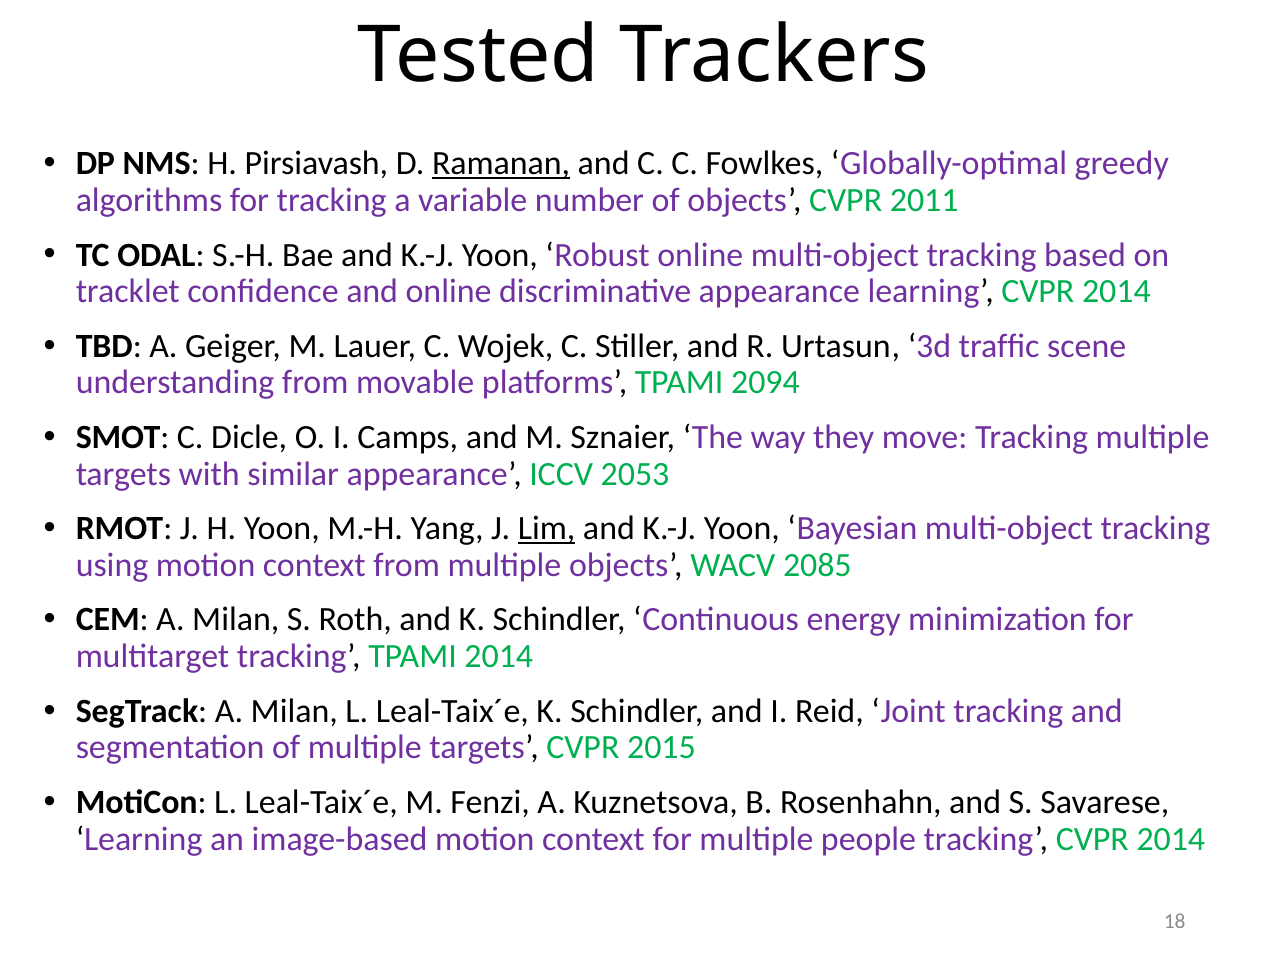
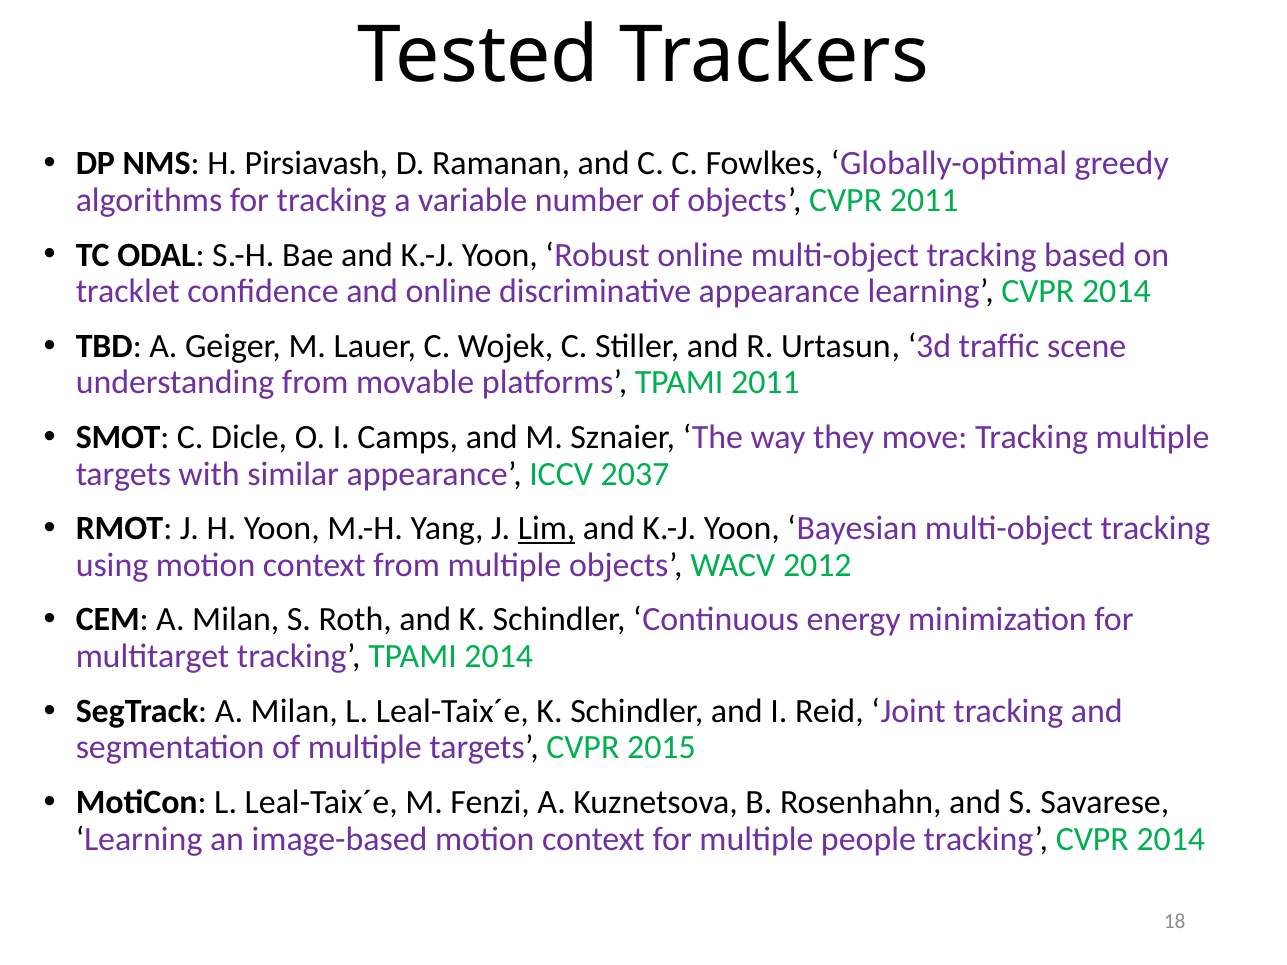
Ramanan underline: present -> none (501, 164)
TPAMI 2094: 2094 -> 2011 (765, 383)
2053: 2053 -> 2037 (635, 474)
2085: 2085 -> 2012 (817, 565)
